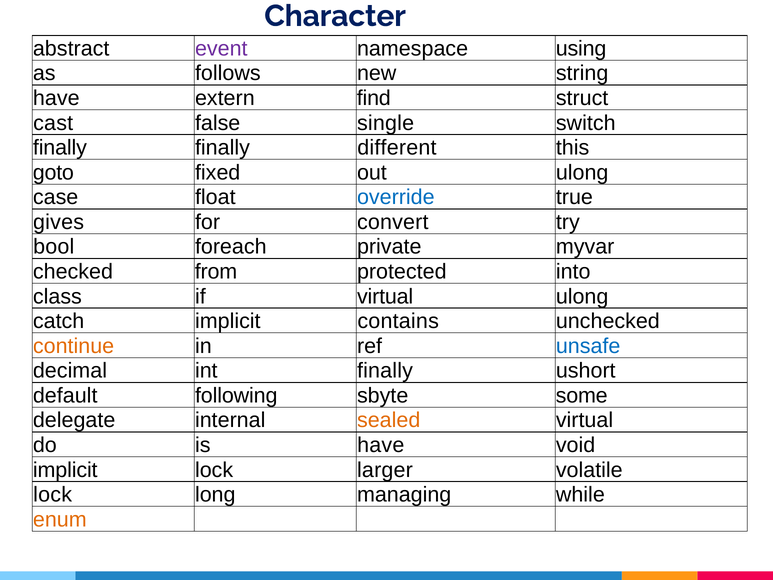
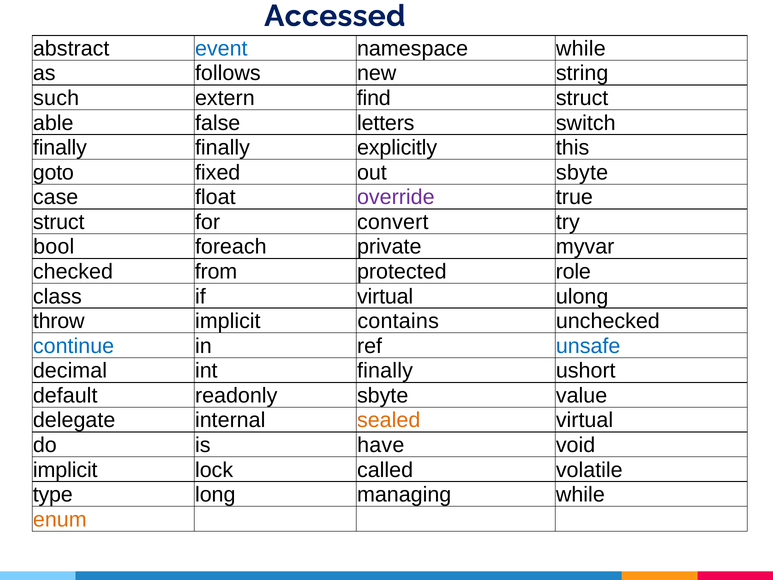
Character: Character -> Accessed (335, 16)
event colour: purple -> blue (221, 49)
namespace using: using -> while (581, 49)
have: have -> such (56, 98)
cast: cast -> able (53, 123)
single: single -> letters (386, 123)
different: different -> explicitly (397, 148)
out ulong: ulong -> sbyte (582, 172)
override colour: blue -> purple (396, 197)
gives: gives -> struct (59, 222)
into: into -> role (573, 272)
catch: catch -> throw (59, 321)
continue colour: orange -> blue (74, 346)
following: following -> readonly (236, 395)
some: some -> value (582, 395)
larger: larger -> called (385, 470)
lock: lock -> type (53, 495)
